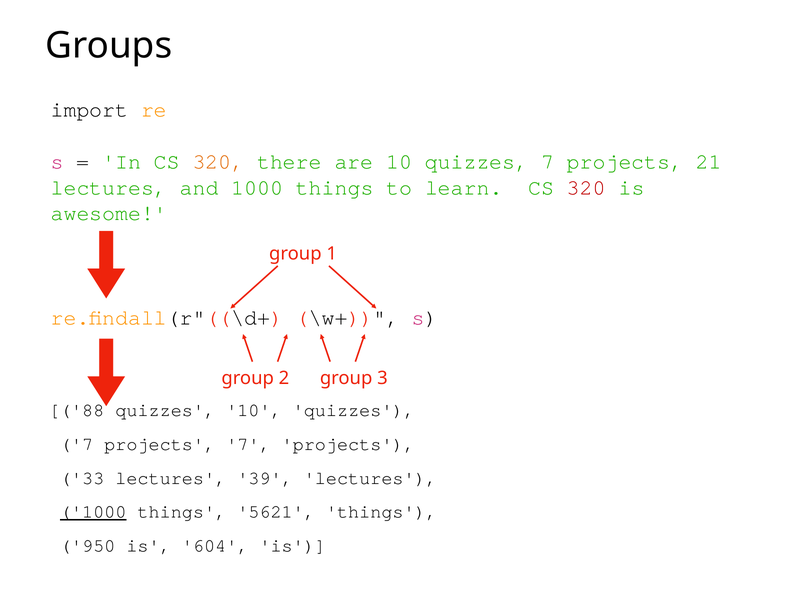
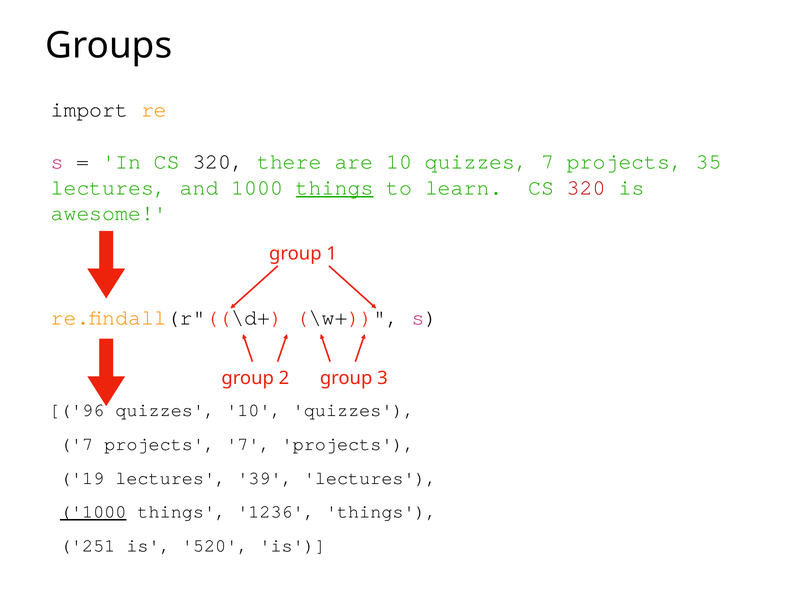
320 colour: orange -> black (218, 162)
21: 21 -> 35 (709, 162)
things underline: none -> present (335, 187)
88: 88 -> 96 (77, 410)
33: 33 -> 19 (82, 478)
5621: 5621 -> 1236 (276, 512)
950: 950 -> 251 (88, 546)
604: 604 -> 520 (215, 546)
